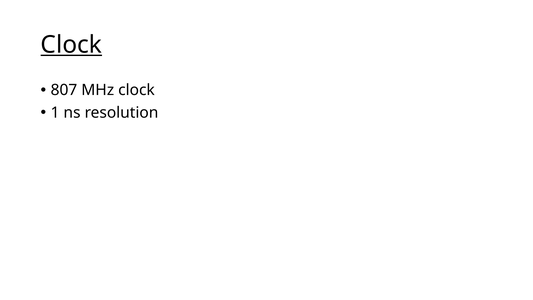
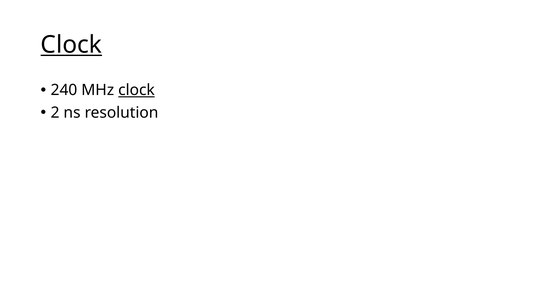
807: 807 -> 240 (64, 90)
clock underline: none -> present (136, 90)
1: 1 -> 2 (55, 112)
